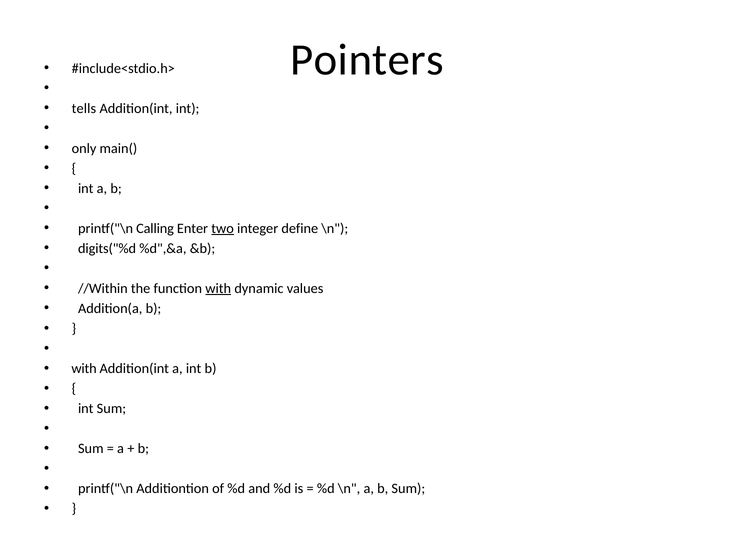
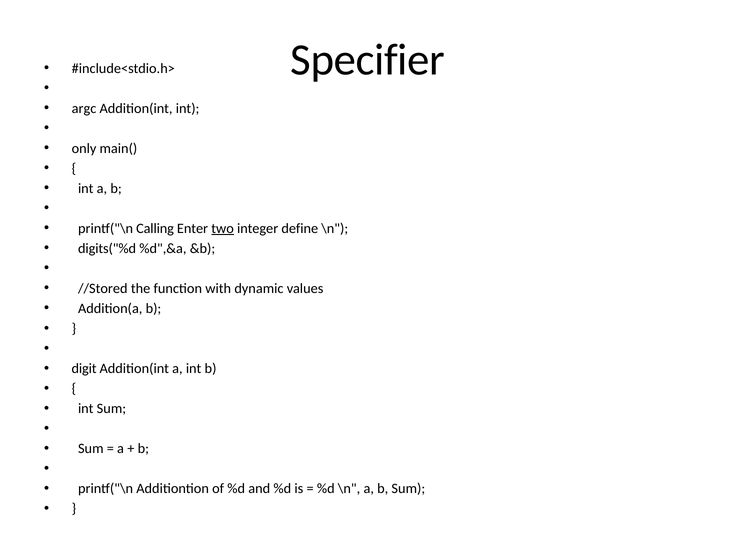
Pointers: Pointers -> Specifier (368, 60)
tells: tells -> argc (84, 108)
//Within: //Within -> //Stored (103, 289)
with underline: present -> none (218, 289)
with: with -> digit (84, 369)
